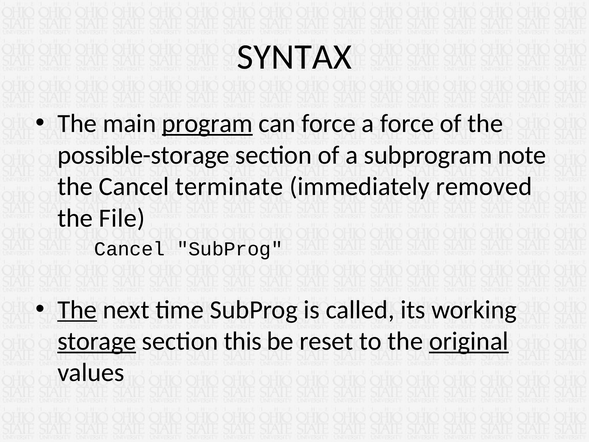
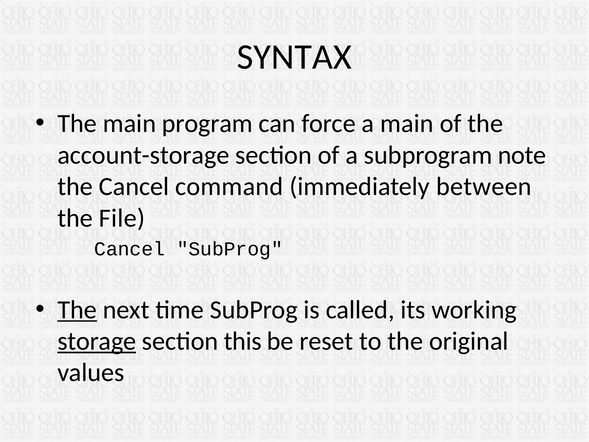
program underline: present -> none (207, 124)
a force: force -> main (407, 124)
possible-storage: possible-storage -> account-storage (143, 155)
terminate: terminate -> command (229, 186)
removed: removed -> between (484, 186)
original underline: present -> none (469, 341)
